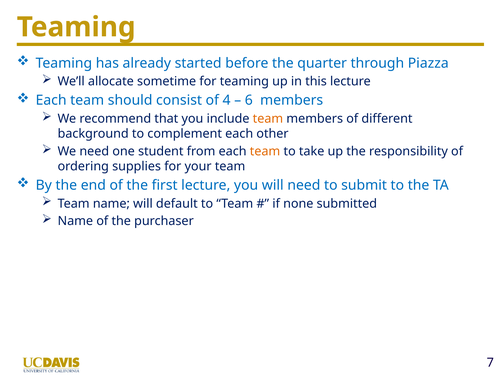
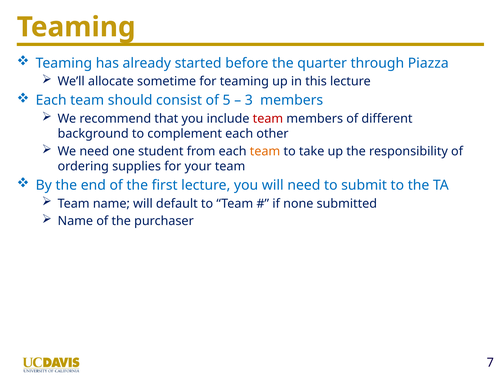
4: 4 -> 5 (227, 100)
6: 6 -> 3 (249, 100)
team colour: orange -> red (268, 119)
